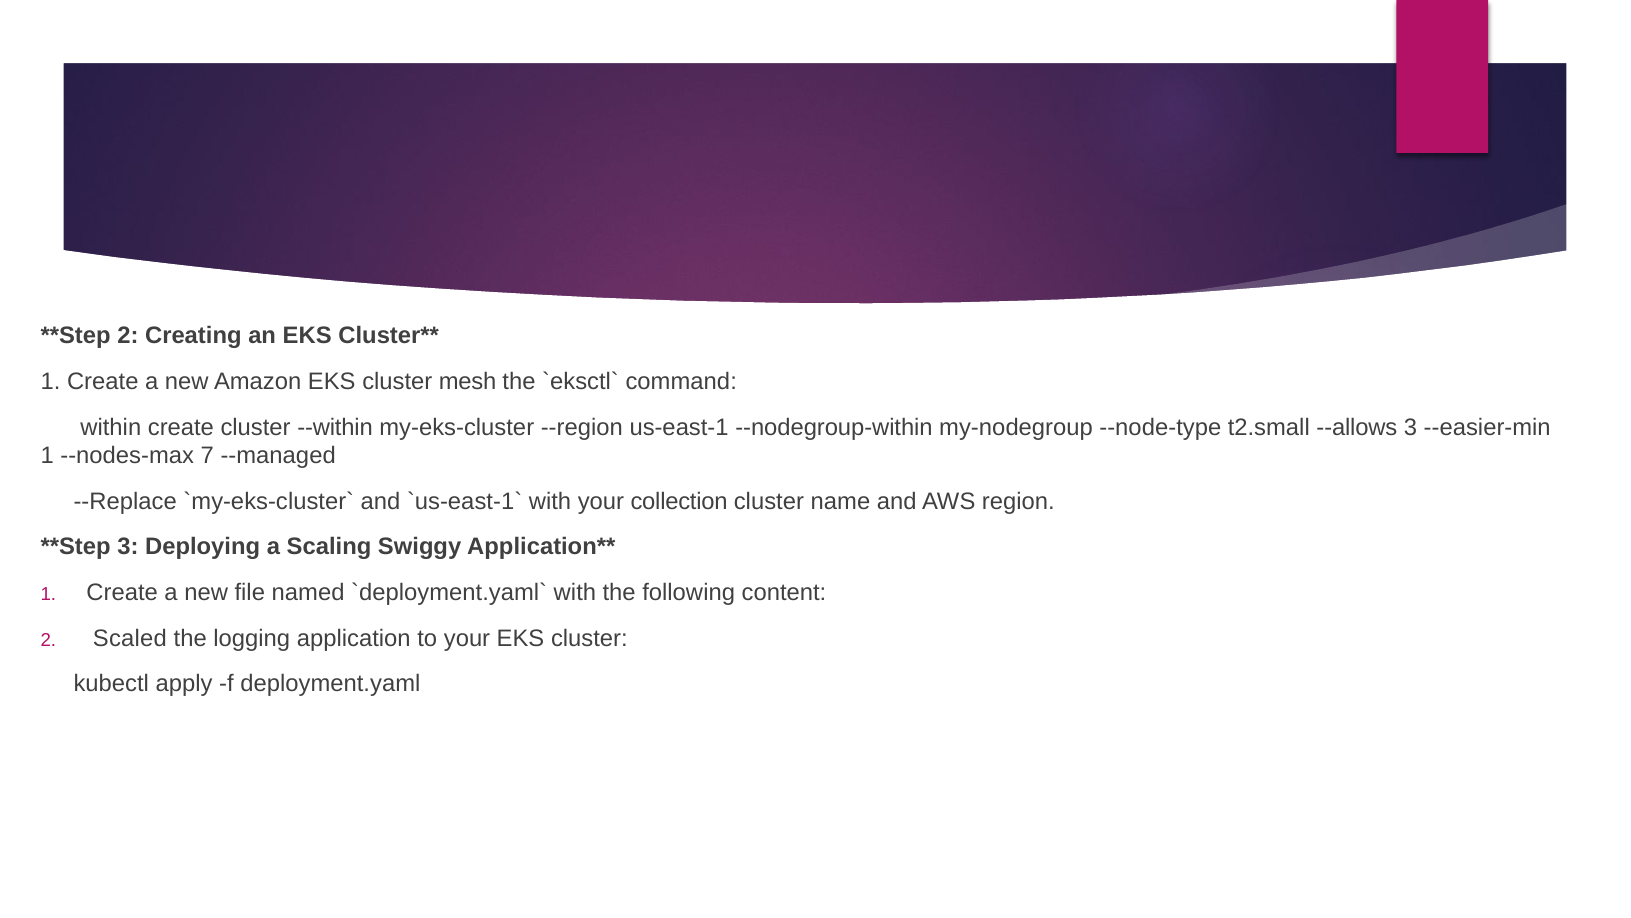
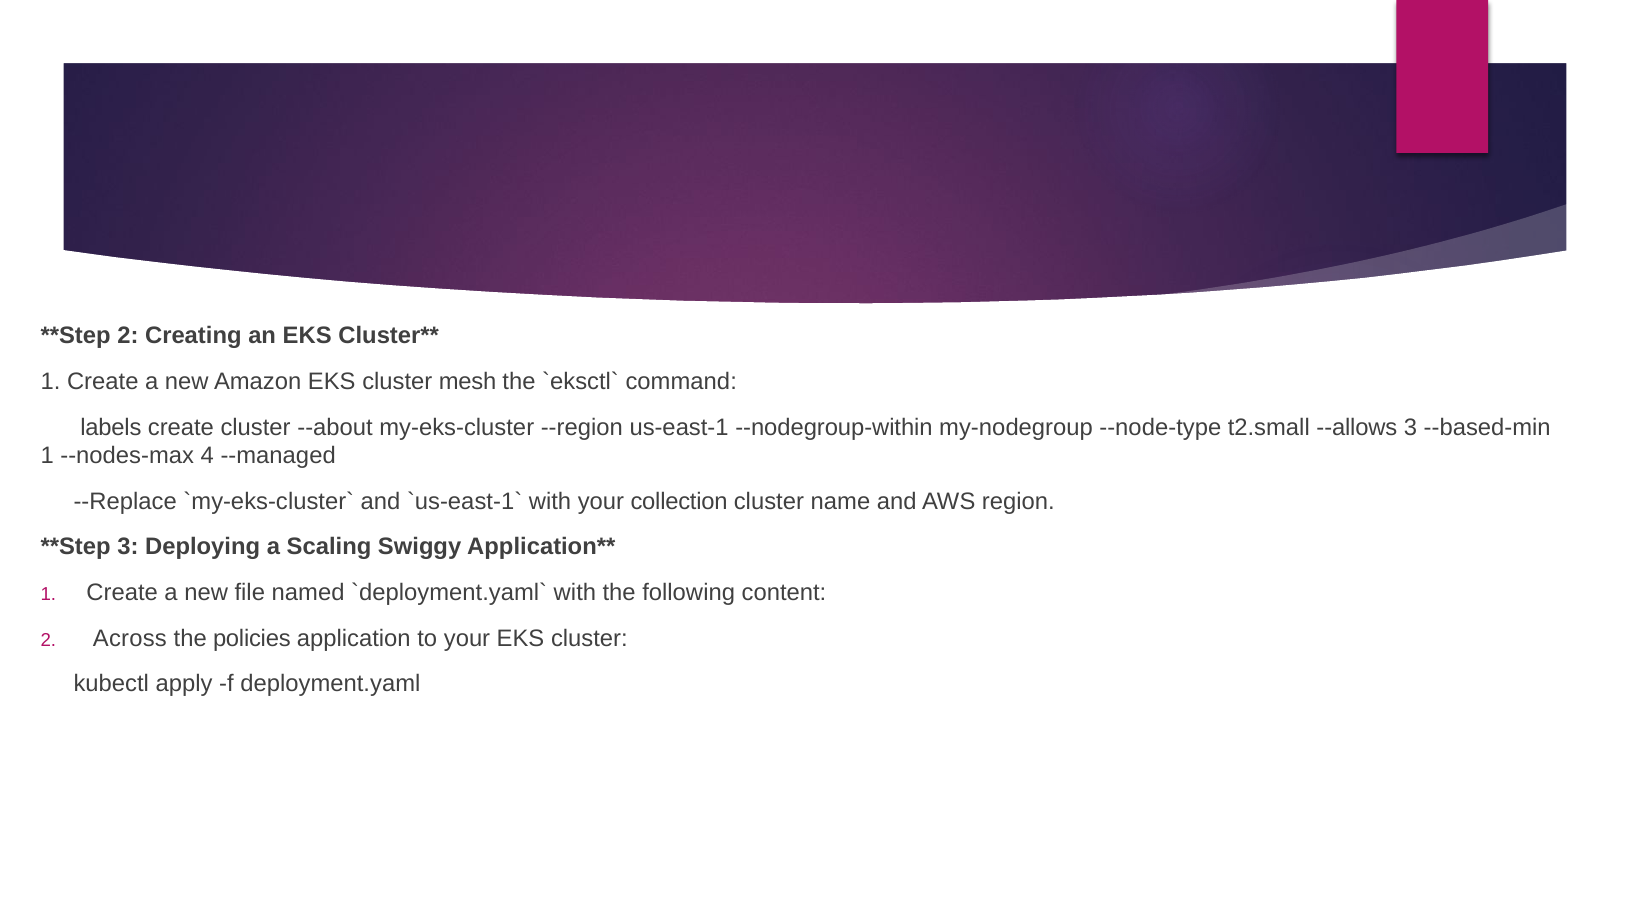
within: within -> labels (111, 427)
--within: --within -> --about (335, 427)
--easier-min: --easier-min -> --based-min (1487, 427)
7: 7 -> 4 (207, 456)
Scaled: Scaled -> Across (130, 638)
logging: logging -> policies (252, 638)
